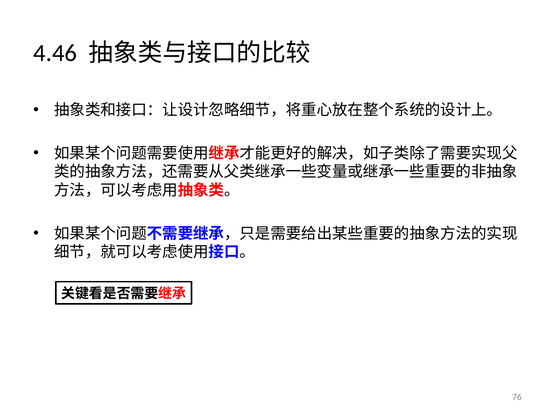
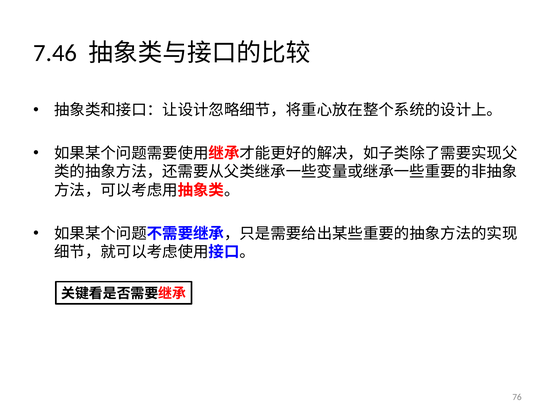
4.46: 4.46 -> 7.46 (55, 53)
